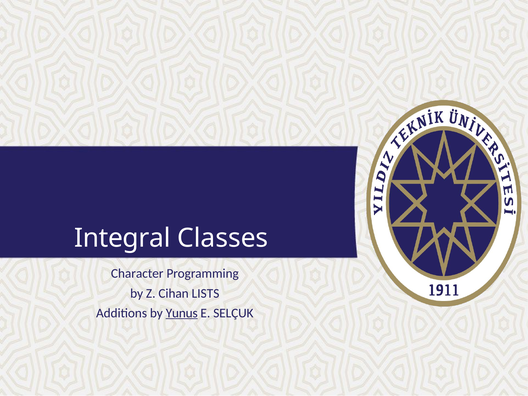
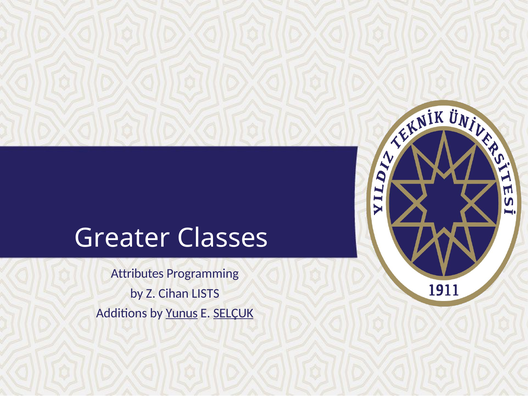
Integral: Integral -> Greater (122, 238)
Character: Character -> Attributes (137, 274)
SELÇUK underline: none -> present (233, 313)
